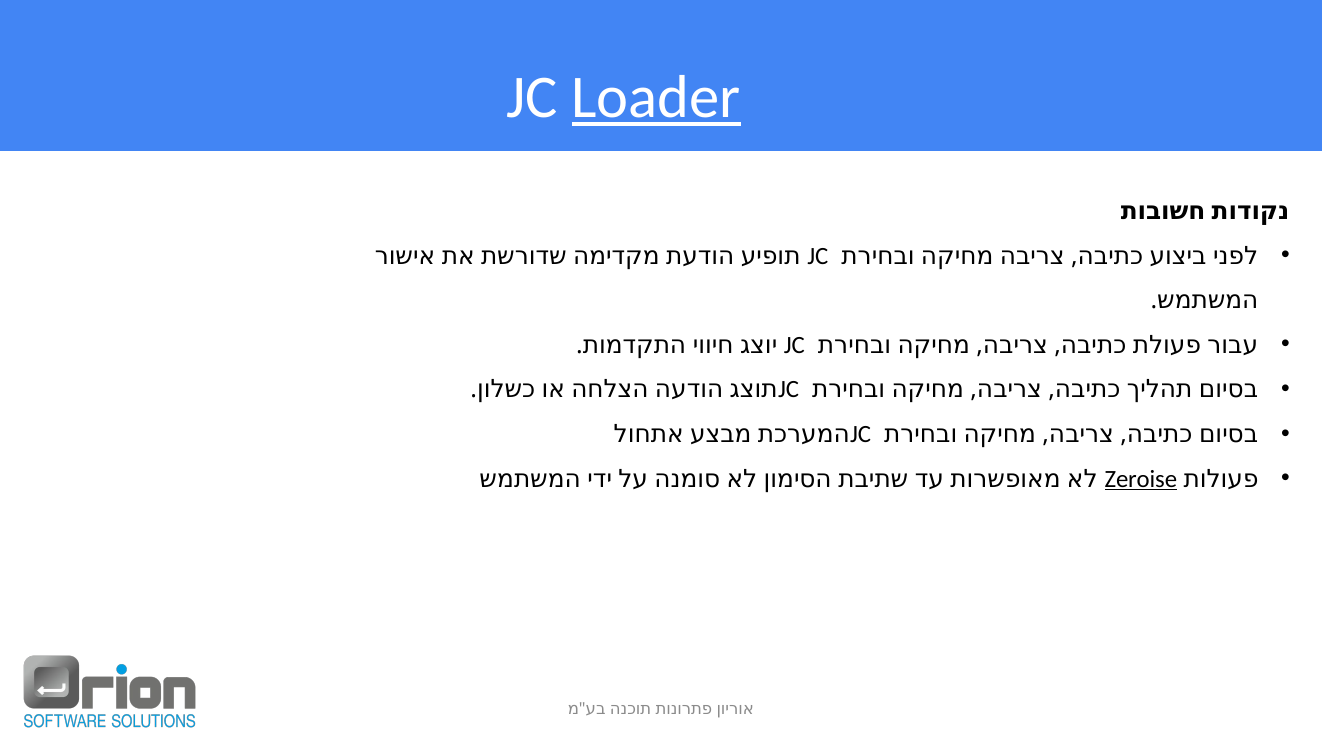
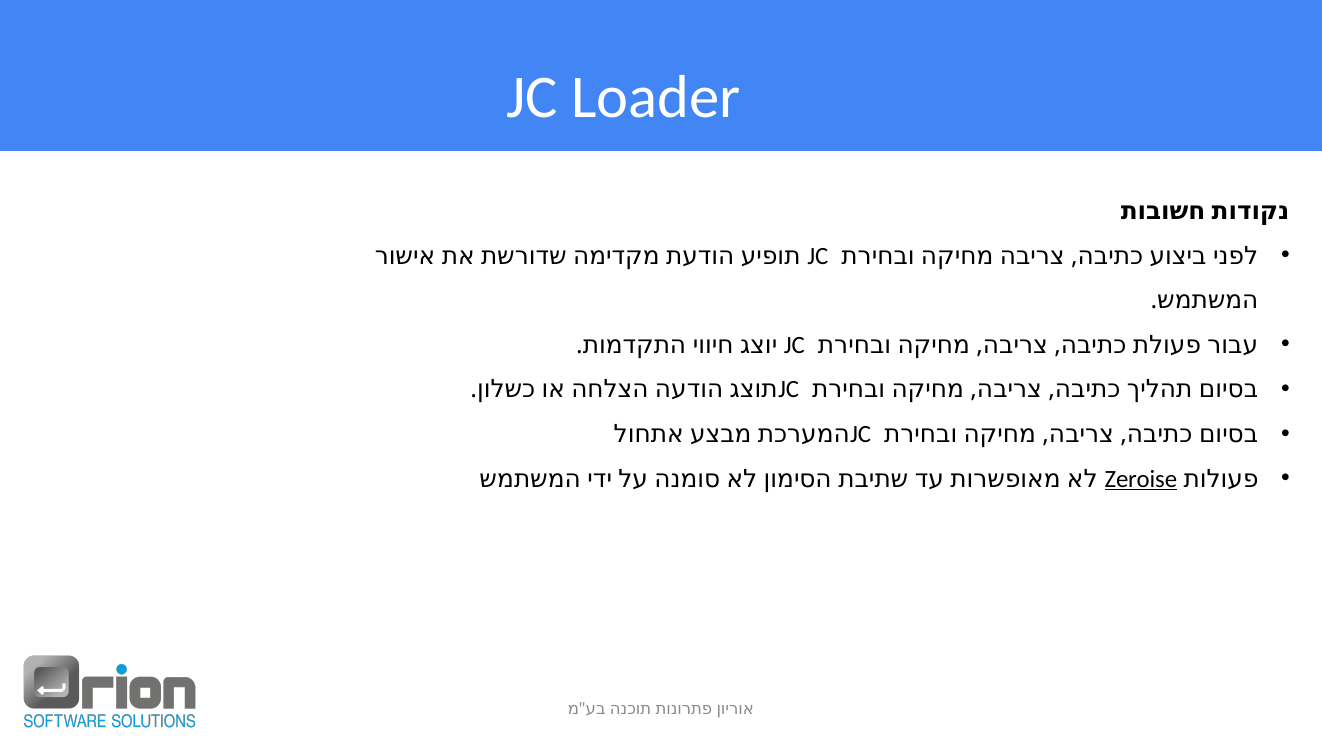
Loader underline: present -> none (656, 98)
